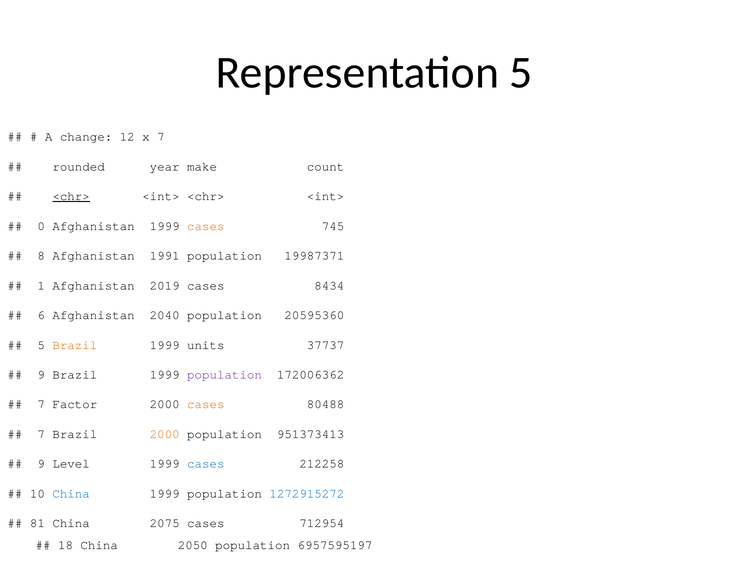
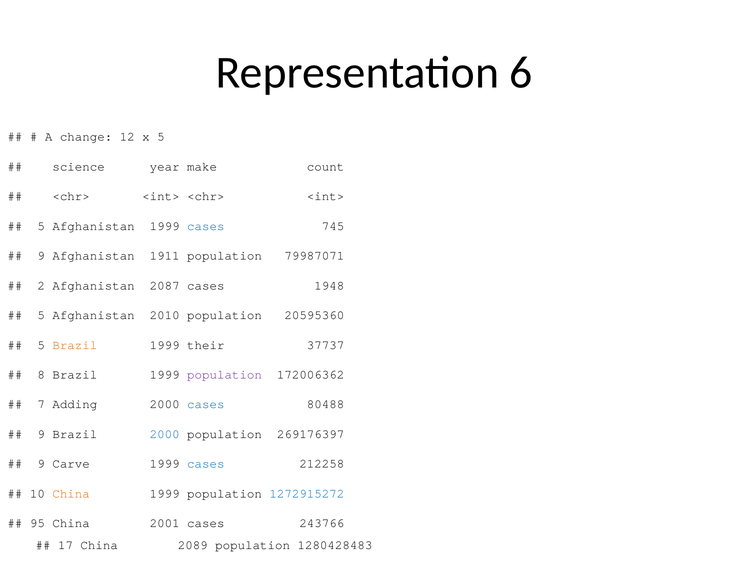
Representation 5: 5 -> 6 (521, 73)
x 7: 7 -> 5 (161, 137)
rounded: rounded -> science (79, 166)
<chr> underline: present -> none (71, 196)
0: 0 -> 5 (41, 226)
cases colour: orange -> blue (206, 226)
8: 8 -> 9 (41, 256)
1991: 1991 -> 1911 (165, 256)
19987371: 19987371 -> 79987071 (314, 256)
1: 1 -> 2 (41, 285)
2019: 2019 -> 2087 (165, 285)
8434: 8434 -> 1948 (329, 285)
6: 6 -> 5 (41, 315)
2040: 2040 -> 2010 (165, 315)
units: units -> their (206, 345)
9: 9 -> 8 (41, 374)
Factor: Factor -> Adding (75, 404)
cases colour: orange -> blue (206, 404)
7: 7 -> 9 (41, 434)
2000 colour: orange -> blue (165, 434)
951373413: 951373413 -> 269176397 (311, 434)
Level: Level -> Carve (71, 464)
China colour: blue -> orange (71, 493)
81: 81 -> 95 (37, 523)
2075: 2075 -> 2001 (165, 523)
712954: 712954 -> 243766 (322, 523)
18: 18 -> 17 (66, 545)
2050: 2050 -> 2089 (193, 545)
6957595197: 6957595197 -> 1280428483 (335, 545)
